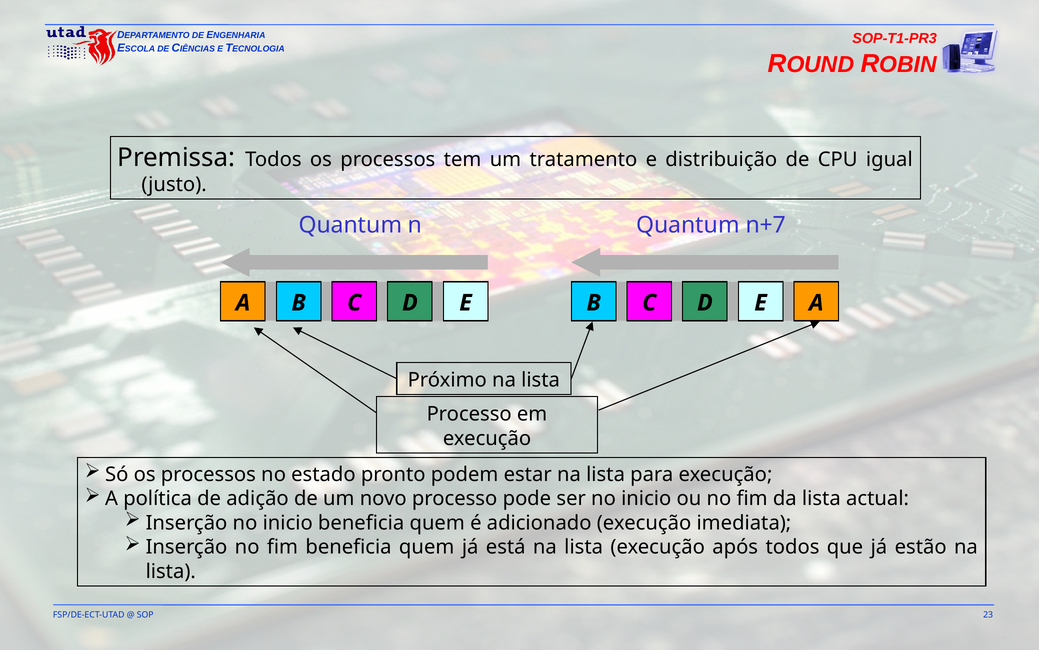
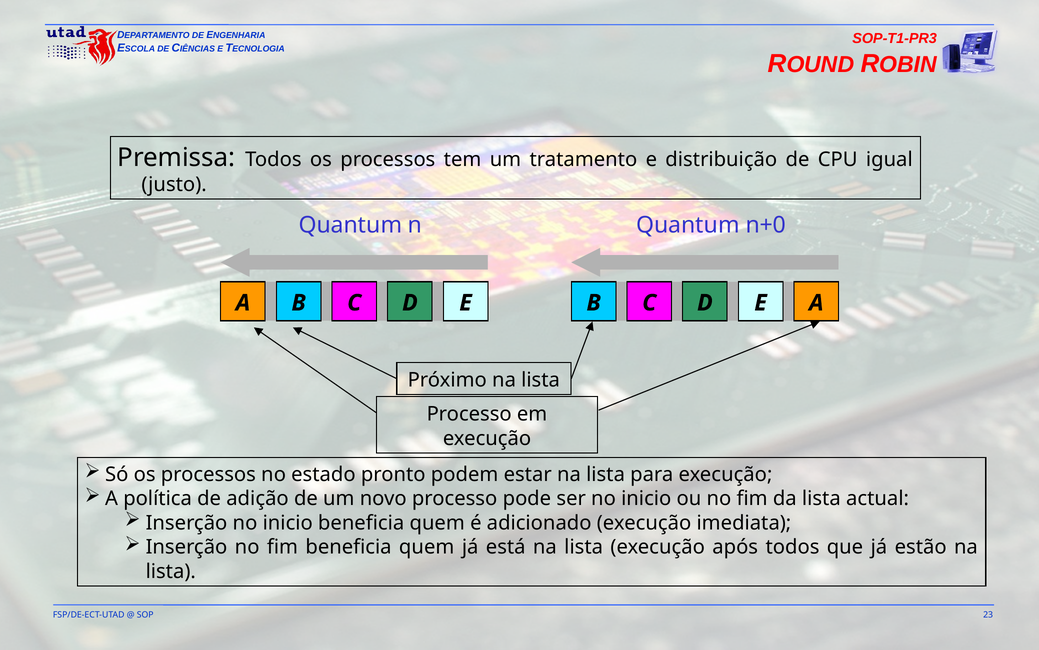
n+7: n+7 -> n+0 (766, 225)
